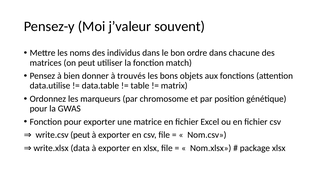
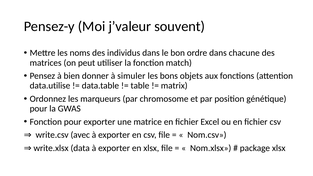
trouvés: trouvés -> simuler (131, 76)
write.csv peut: peut -> avec (80, 135)
